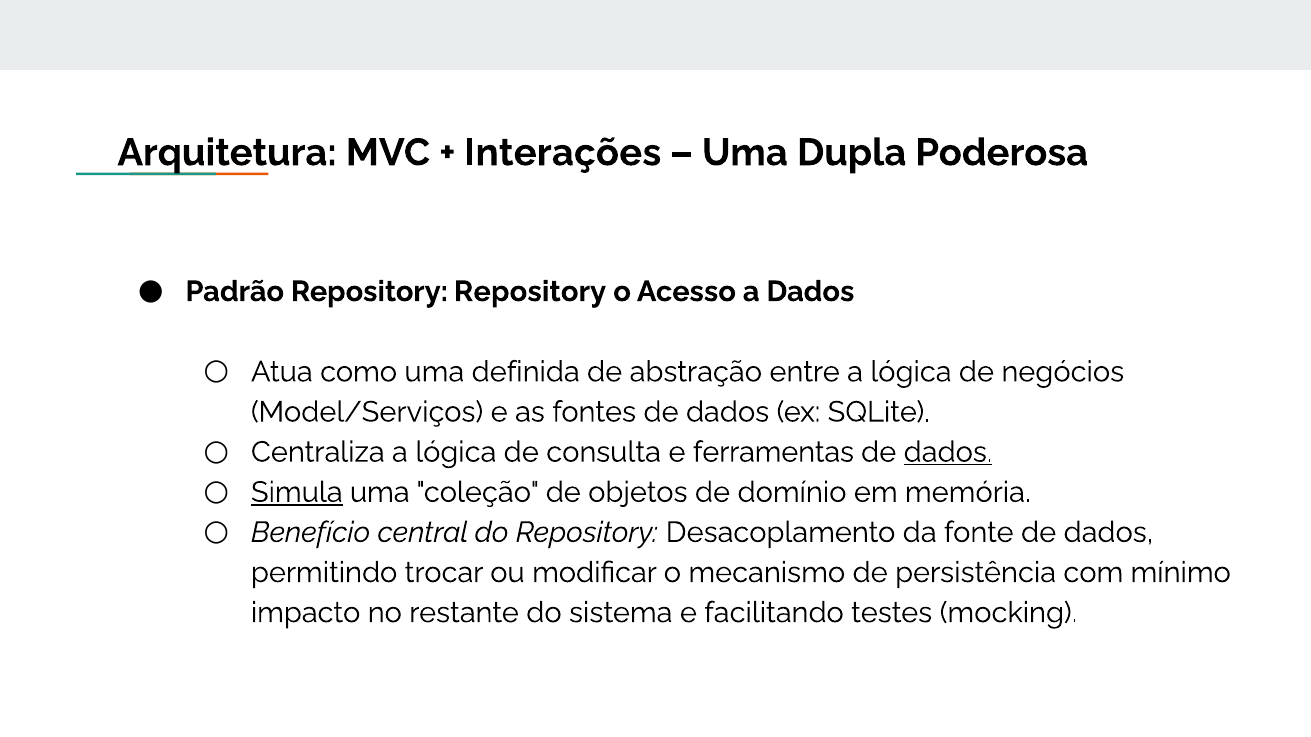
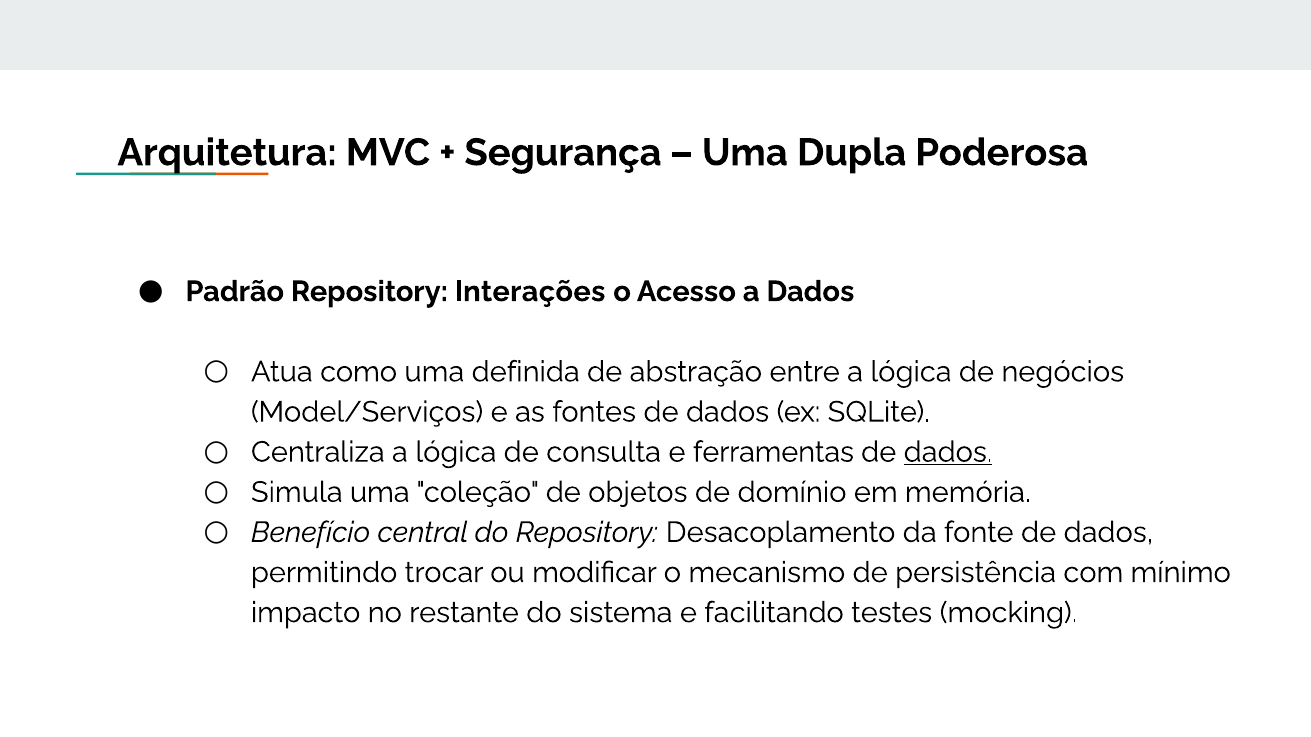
Interações: Interações -> Segurança (563, 153)
Repository Repository: Repository -> Interações (530, 292)
Simula underline: present -> none (297, 492)
